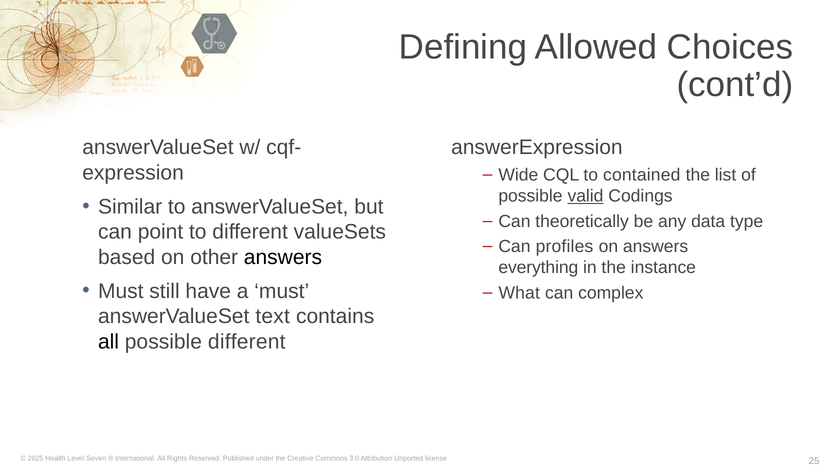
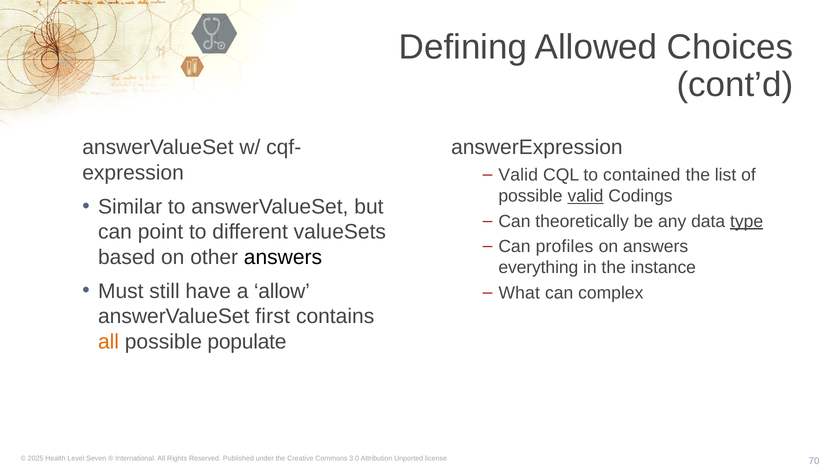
Wide: Wide -> Valid (518, 175)
type underline: none -> present (747, 221)
a must: must -> allow (282, 291)
text: text -> first (273, 316)
all colour: black -> orange (109, 341)
possible different: different -> populate (247, 341)
25: 25 -> 70 (814, 460)
